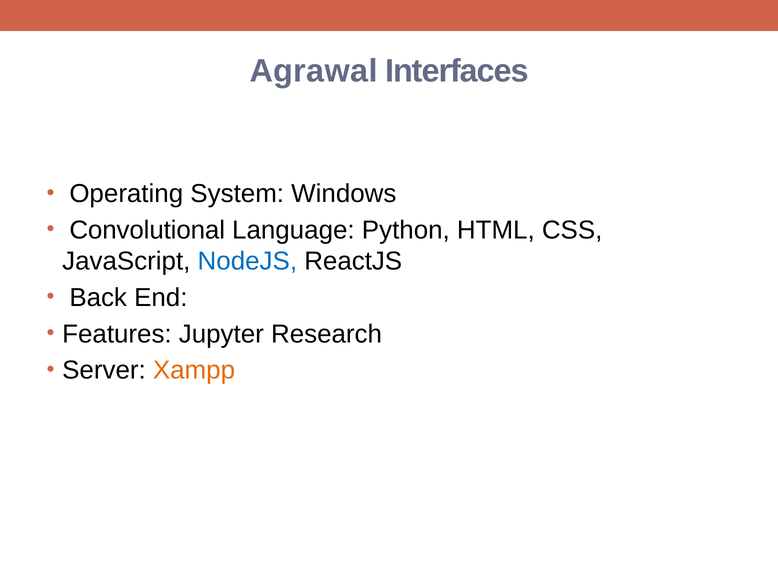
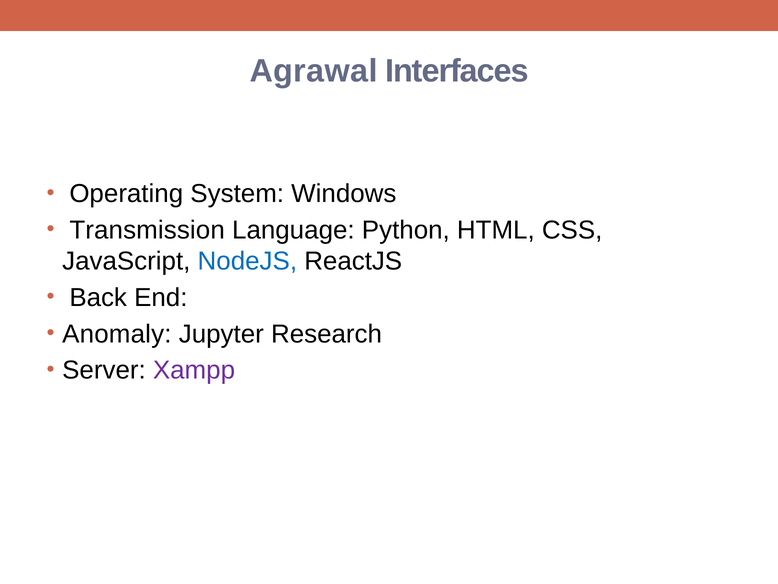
Convolutional: Convolutional -> Transmission (147, 230)
Features: Features -> Anomaly (117, 334)
Xampp colour: orange -> purple (194, 370)
